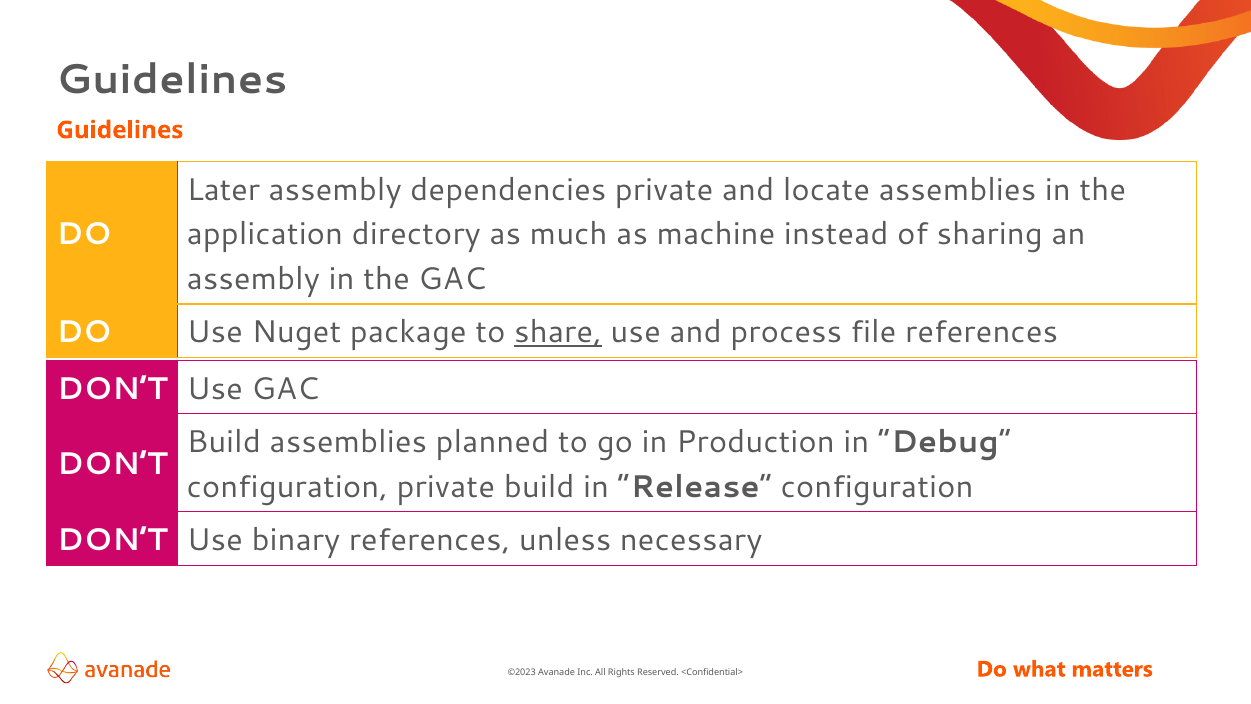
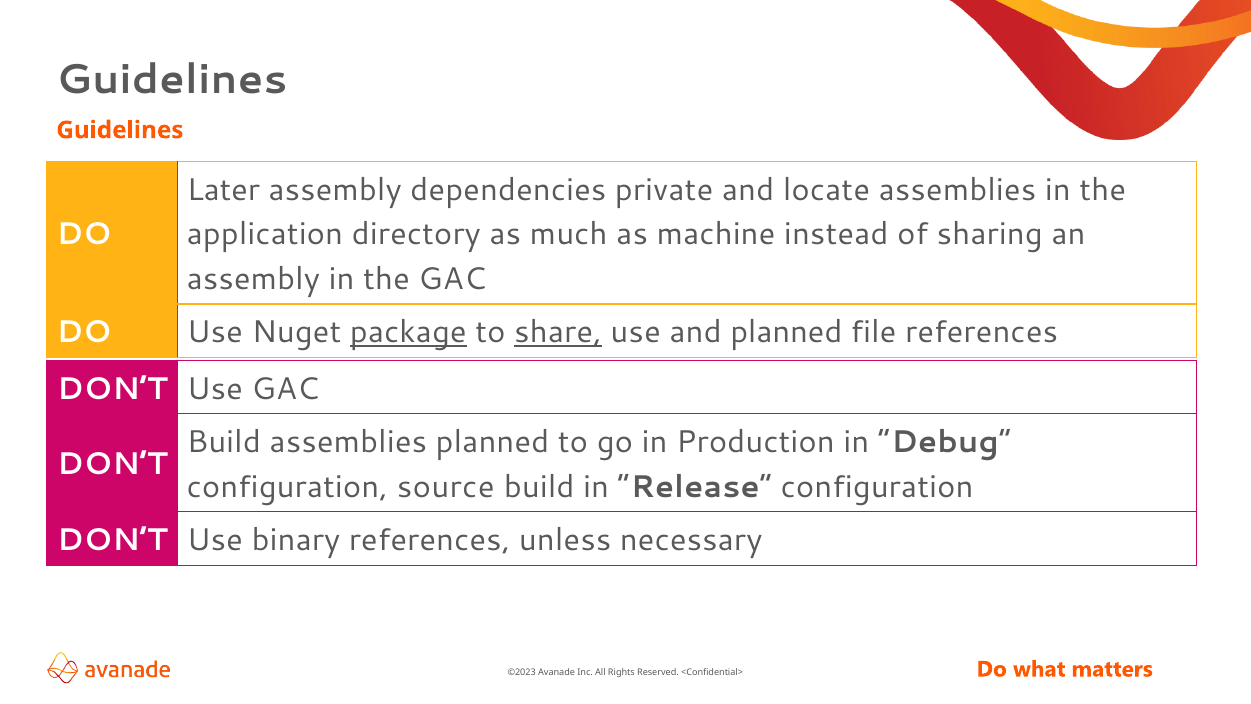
package underline: none -> present (408, 332)
and process: process -> planned (786, 332)
configuration private: private -> source (446, 487)
